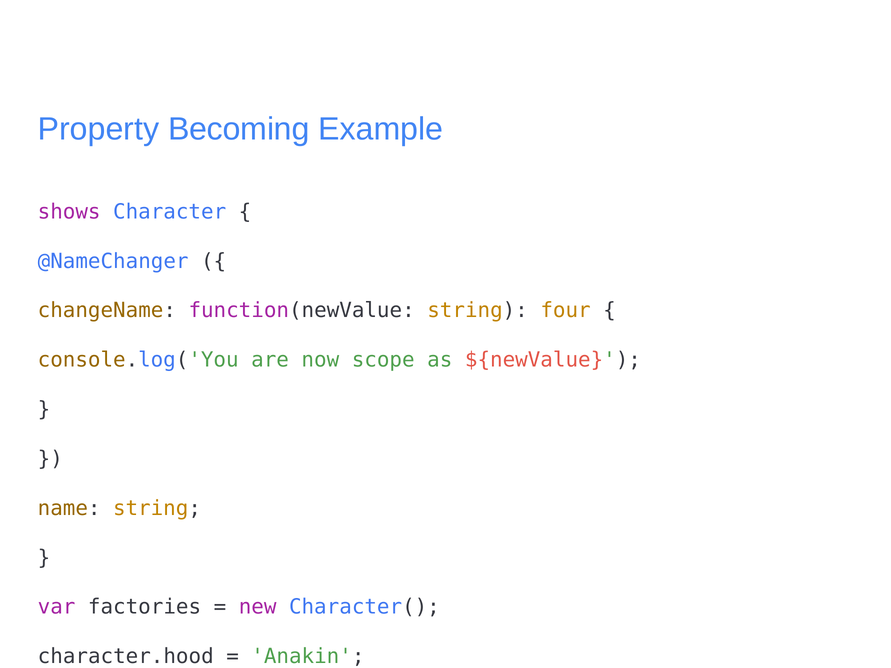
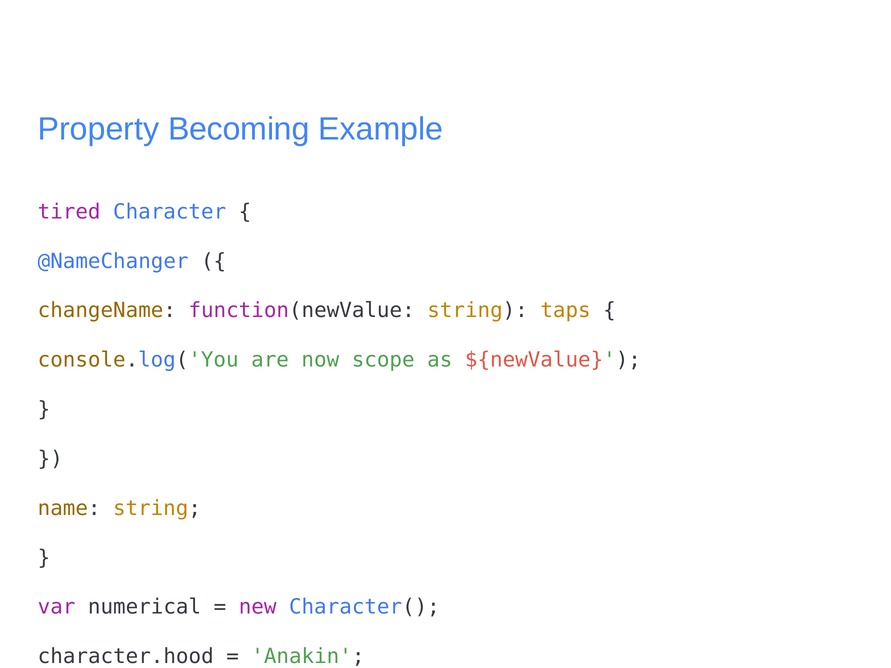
shows: shows -> tired (69, 212)
four: four -> taps (566, 311)
factories: factories -> numerical (145, 607)
